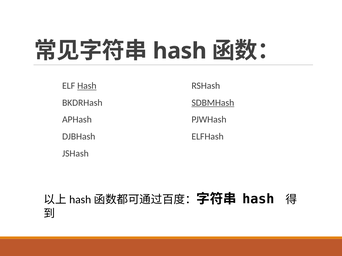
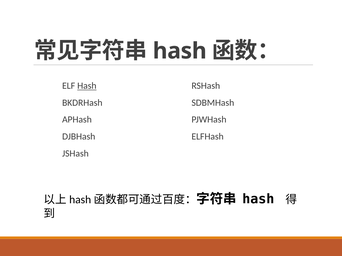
SDBMHash underline: present -> none (213, 103)
